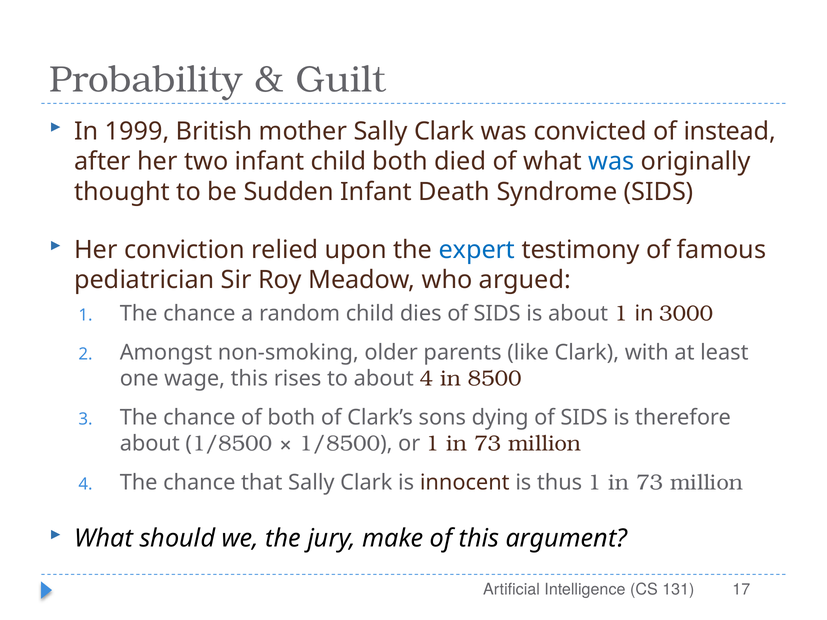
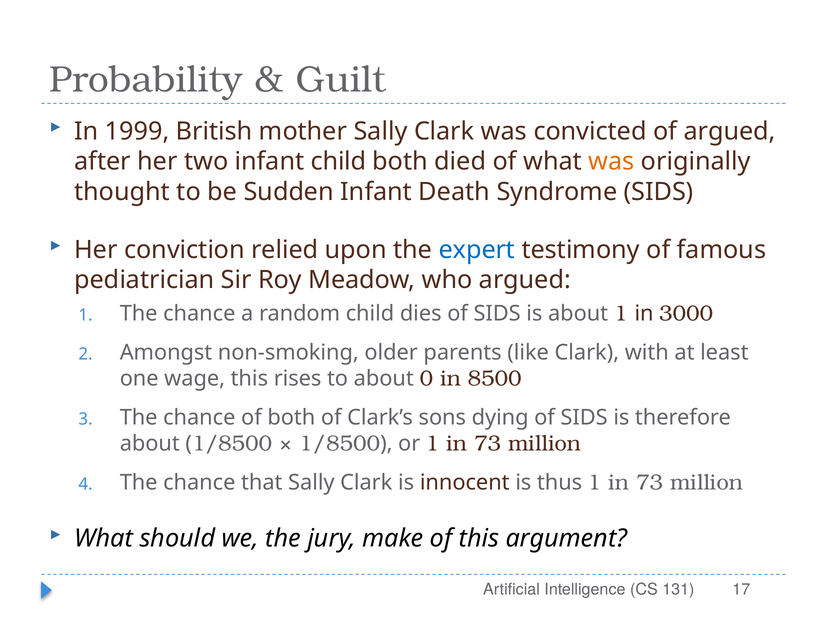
of instead: instead -> argued (730, 131)
was colour: blue -> orange (611, 162)
about 4: 4 -> 0 (426, 379)
